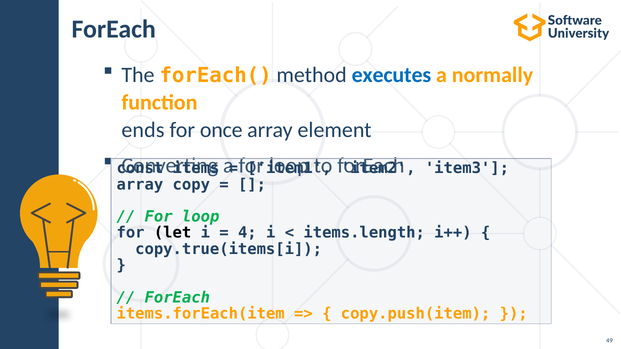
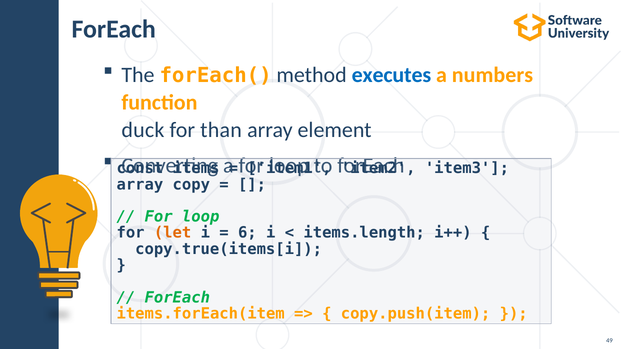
normally: normally -> numbers (492, 75)
ends: ends -> duck (143, 130)
once: once -> than (221, 130)
let colour: black -> orange (173, 233)
4: 4 -> 6 (247, 233)
